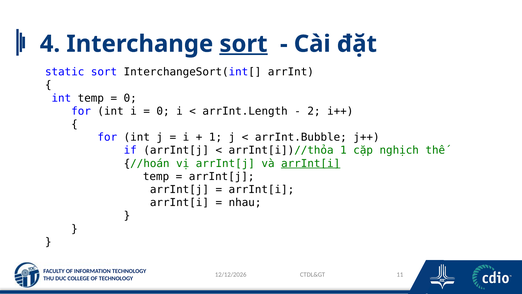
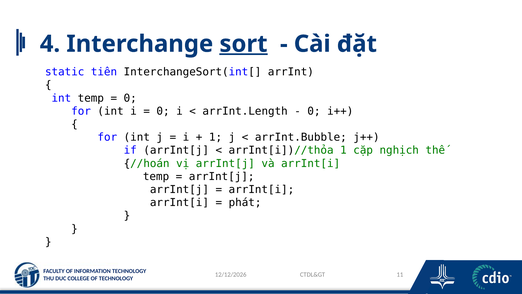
static sort: sort -> tiến (104, 72)
2: 2 -> 0 (314, 111)
arrInt[i underline: present -> none (311, 163)
nhau: nhau -> phát (245, 202)
